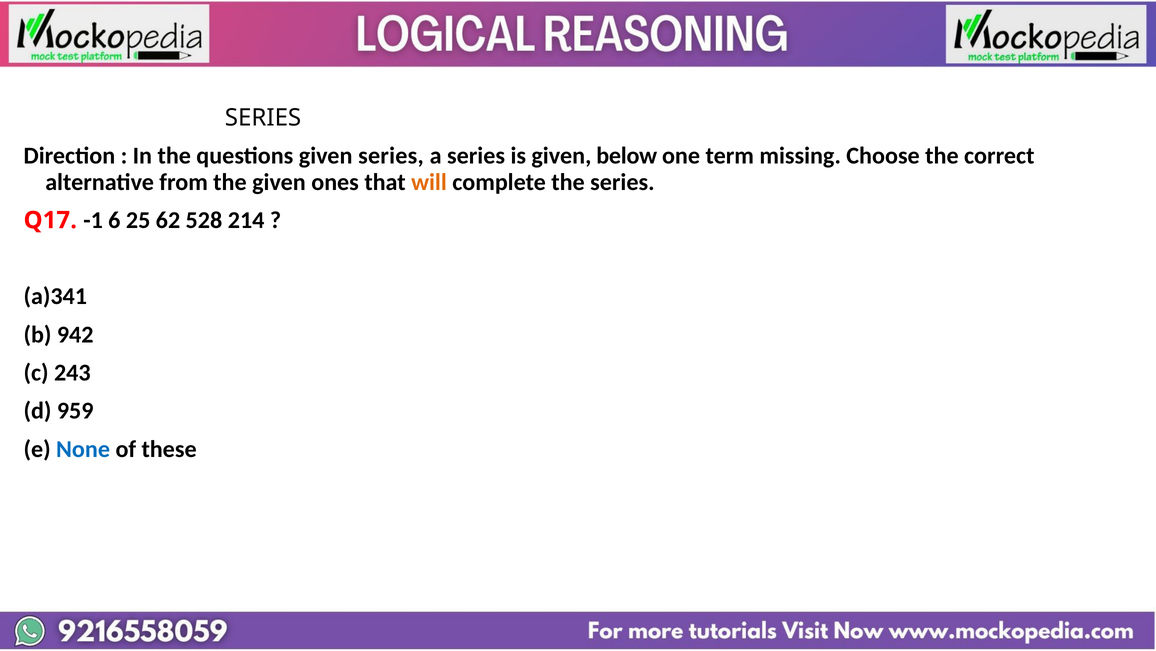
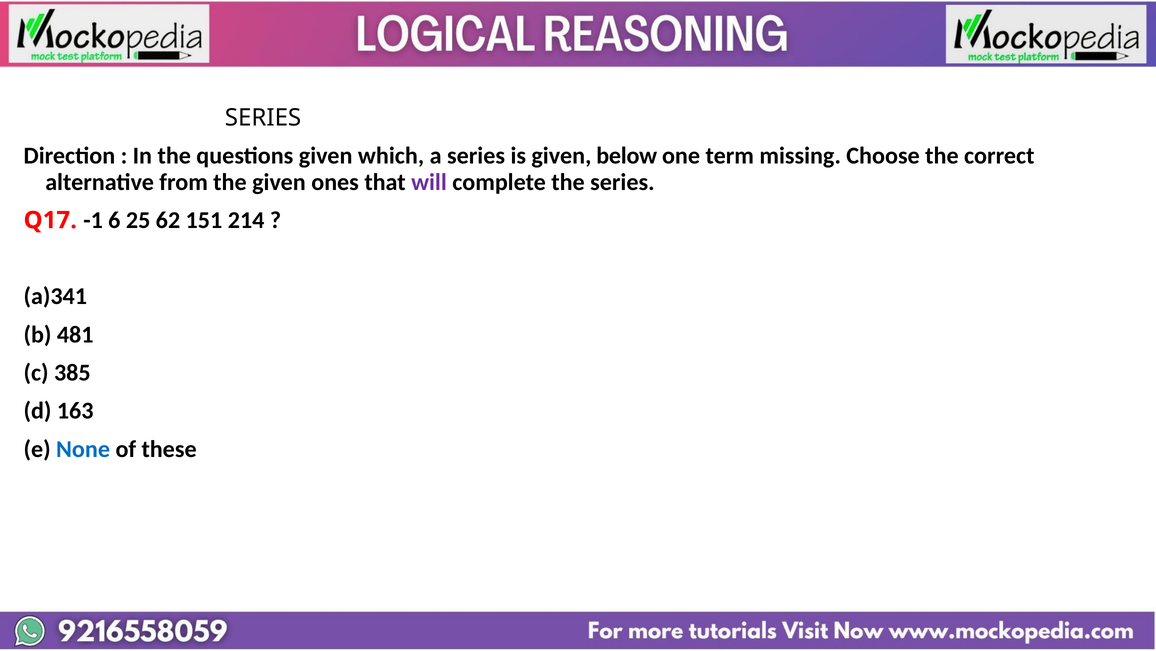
given series: series -> which (391, 156)
will colour: orange -> purple (429, 182)
528: 528 -> 151 (204, 220)
942: 942 -> 481 (75, 334)
243: 243 -> 385 (72, 372)
959: 959 -> 163 (75, 410)
